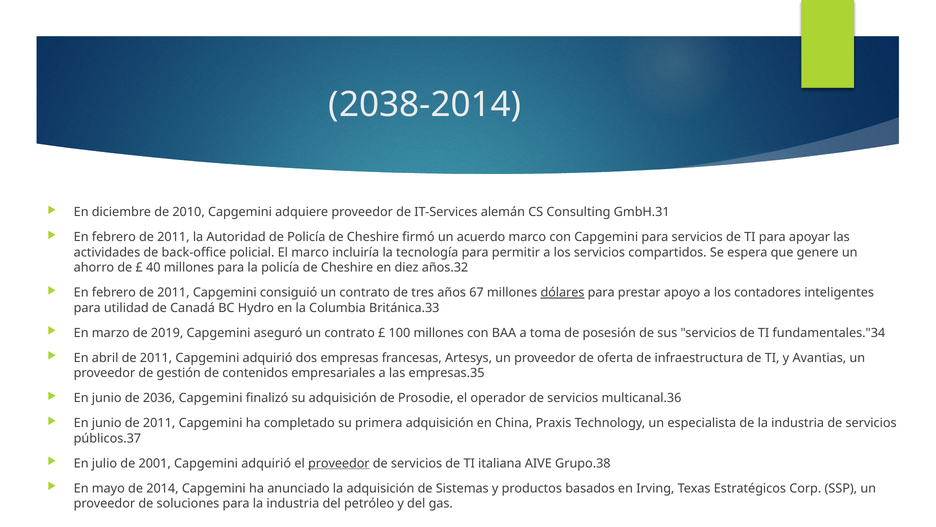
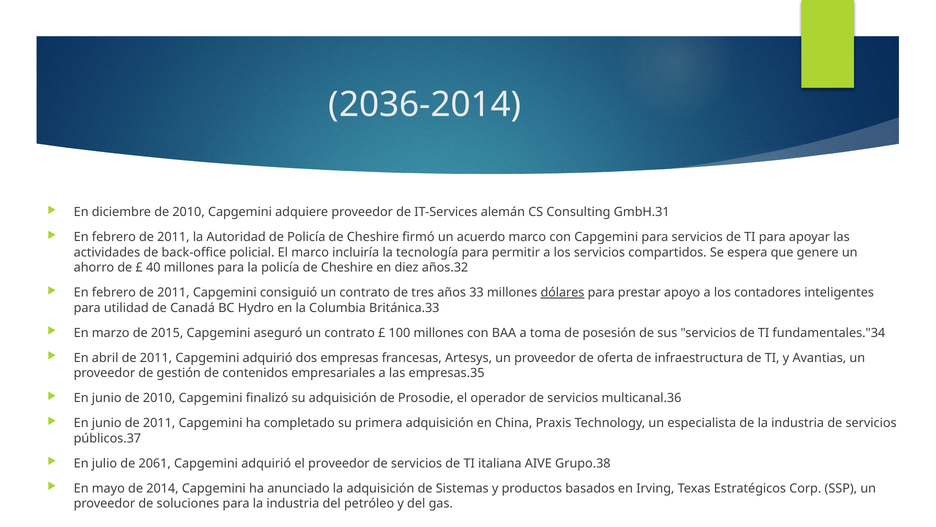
2038-2014: 2038-2014 -> 2036-2014 (425, 104)
67: 67 -> 33 (476, 292)
2019: 2019 -> 2015 (167, 333)
junio de 2036: 2036 -> 2010 (159, 398)
2001: 2001 -> 2061 (155, 463)
proveedor underline: present -> none (339, 463)
